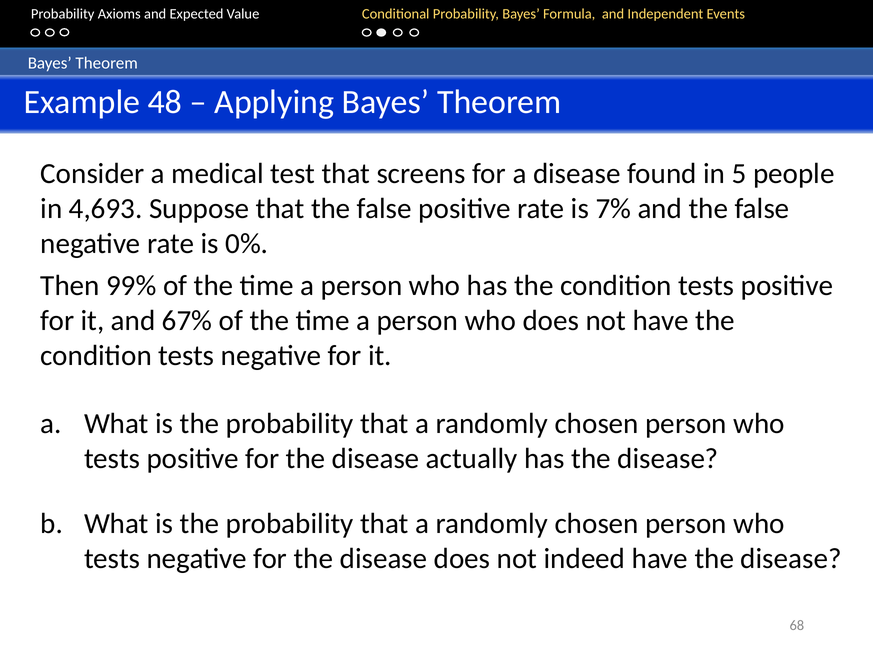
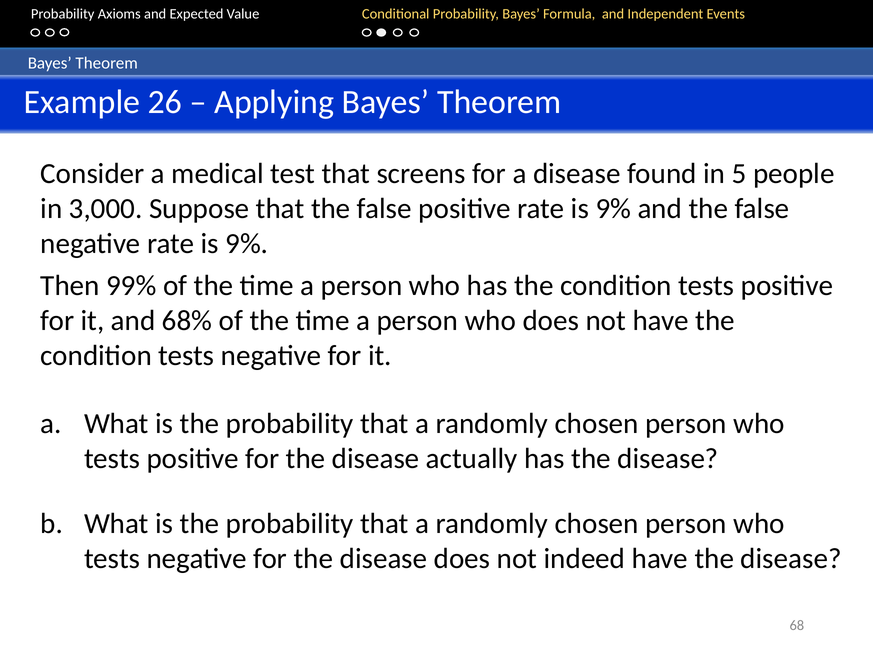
48: 48 -> 26 (165, 102)
4,693: 4,693 -> 3,000 (106, 209)
positive rate is 7%: 7% -> 9% (613, 209)
negative rate is 0%: 0% -> 9% (247, 243)
67%: 67% -> 68% (187, 321)
